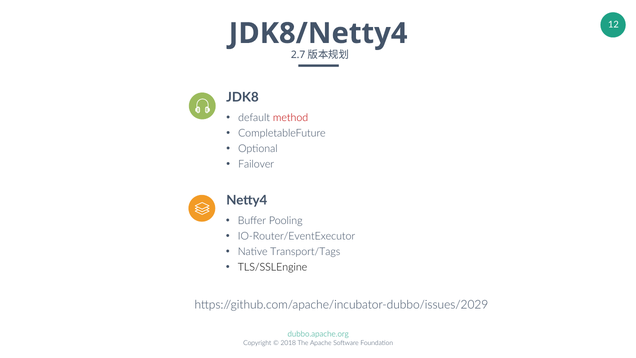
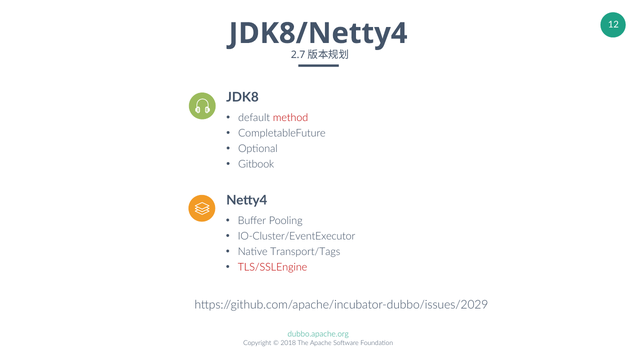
Failover: Failover -> Gitbook (256, 164)
IO-Router/EventExecutor: IO-Router/EventExecutor -> IO-Cluster/EventExecutor (297, 236)
TLS/SSLEngine colour: black -> red (273, 267)
